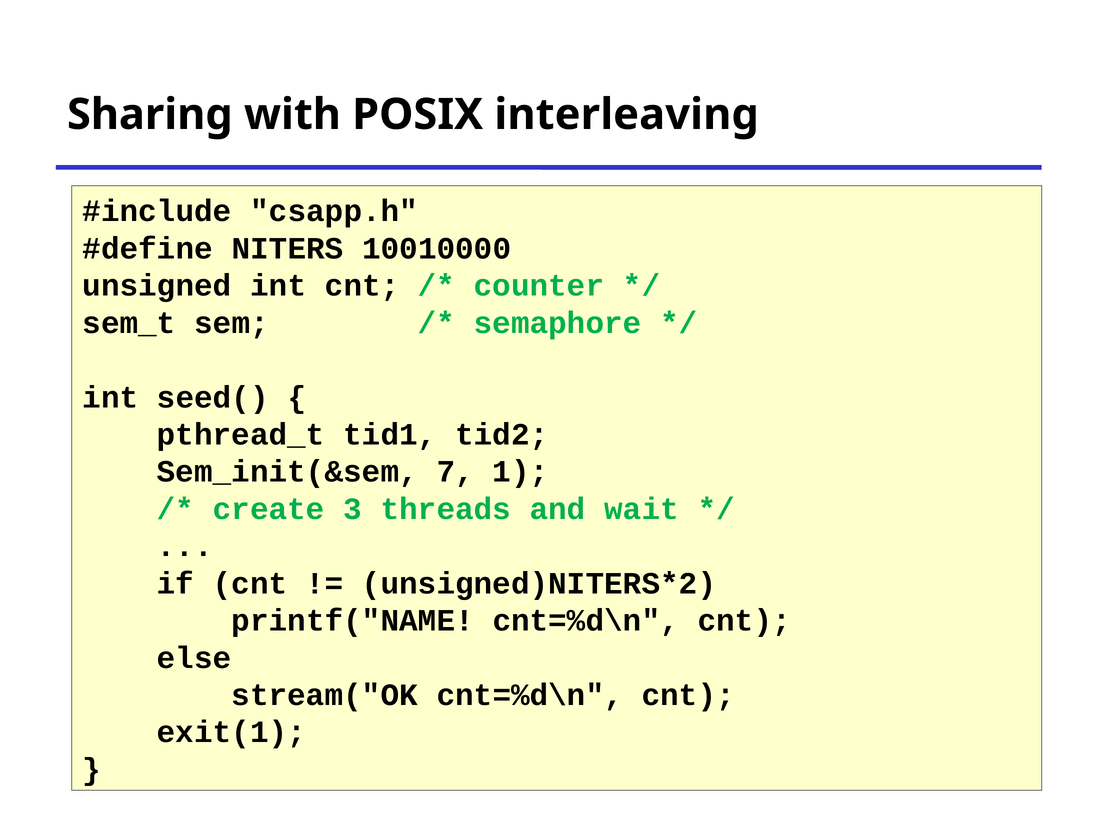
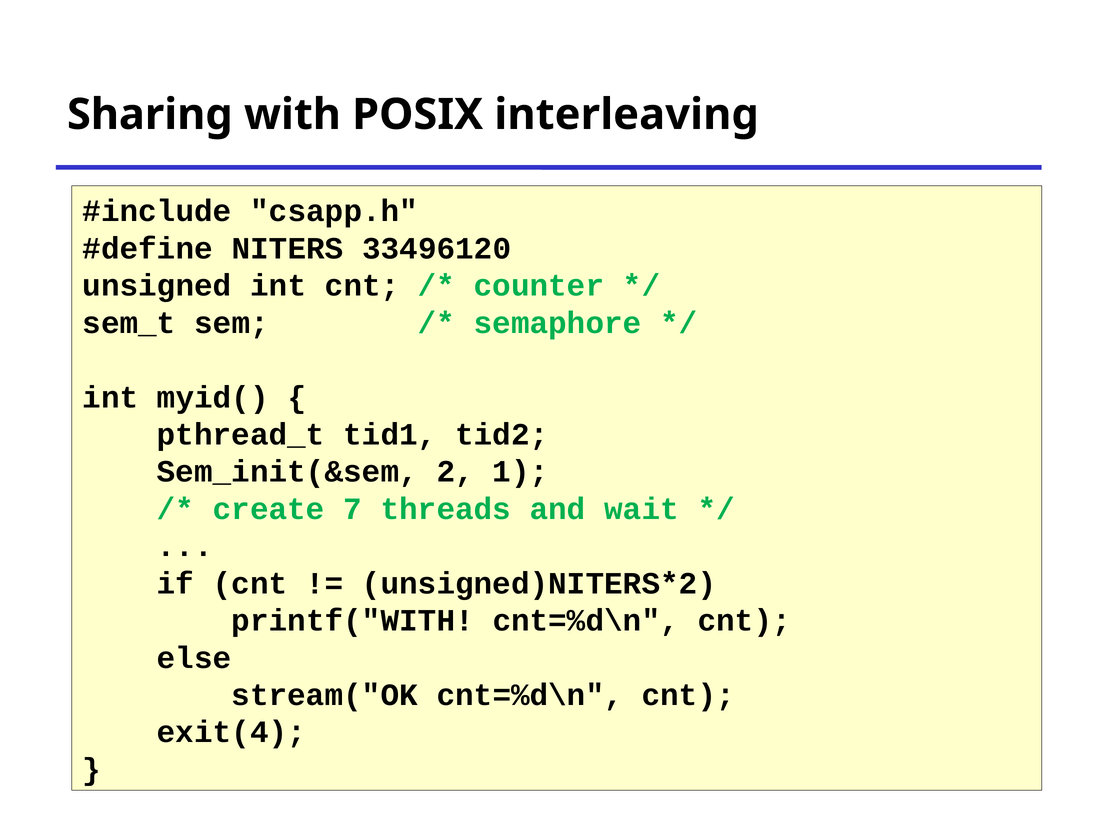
10010000: 10010000 -> 33496120 (437, 248)
seed(: seed( -> myid( (213, 397)
7: 7 -> 2 (455, 472)
3: 3 -> 7 (353, 509)
printf("NAME: printf("NAME -> printf("WITH (353, 621)
exit(1: exit(1 -> exit(4 (231, 732)
